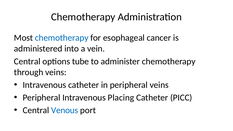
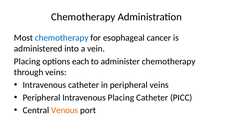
Central: Central -> Placing (27, 61)
tube: tube -> each (81, 61)
Venous colour: blue -> orange (65, 110)
